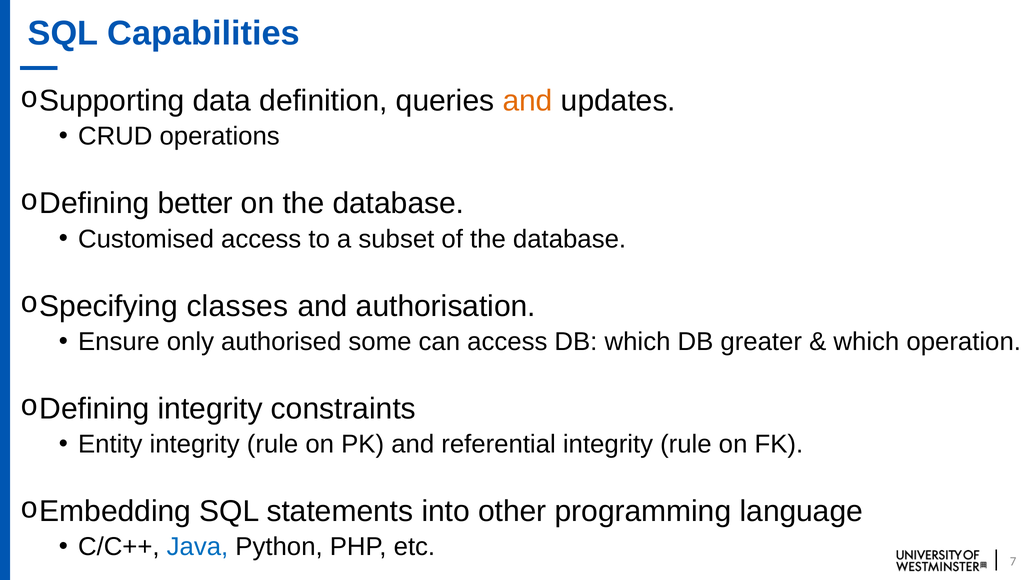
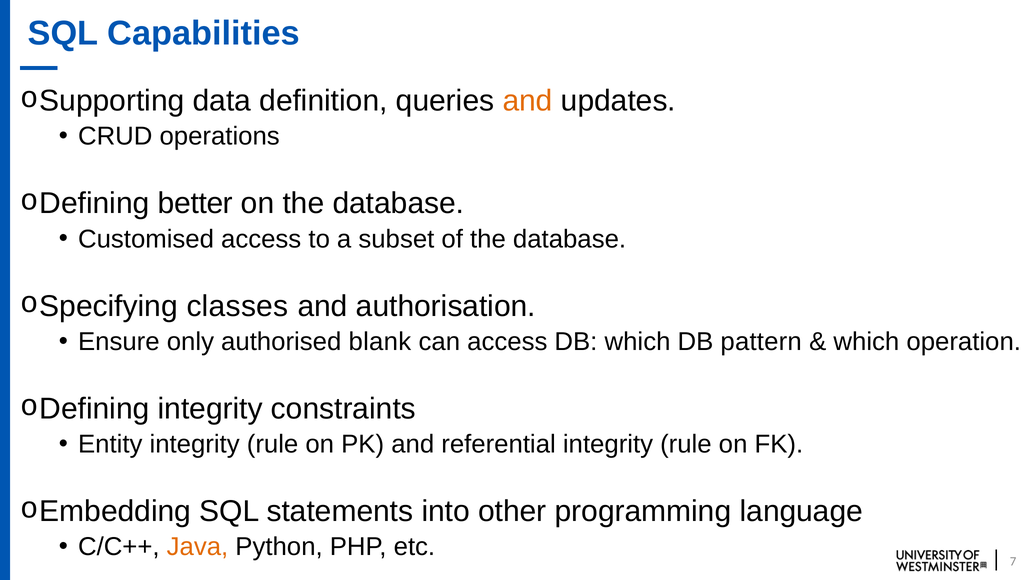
some: some -> blank (380, 341)
greater: greater -> pattern (761, 341)
Java colour: blue -> orange (197, 546)
